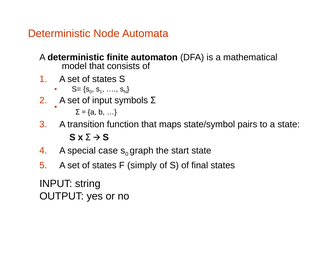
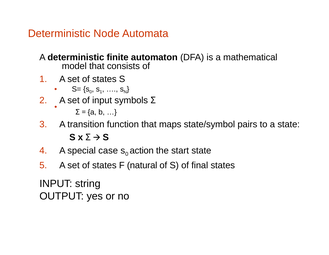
graph: graph -> action (142, 150)
simply: simply -> natural (142, 165)
